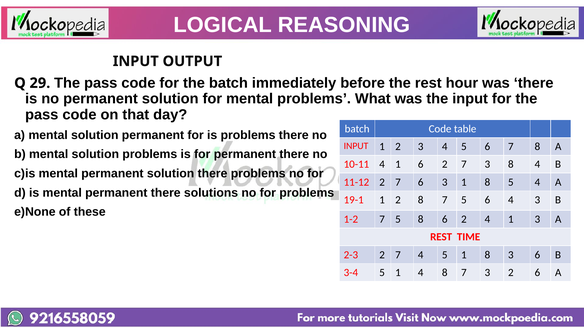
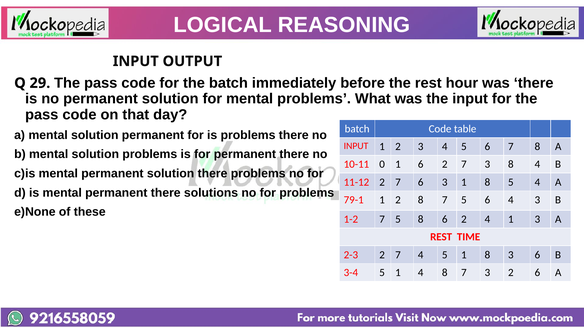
10-11 4: 4 -> 0 (382, 165)
19-1: 19-1 -> 79-1 (354, 200)
